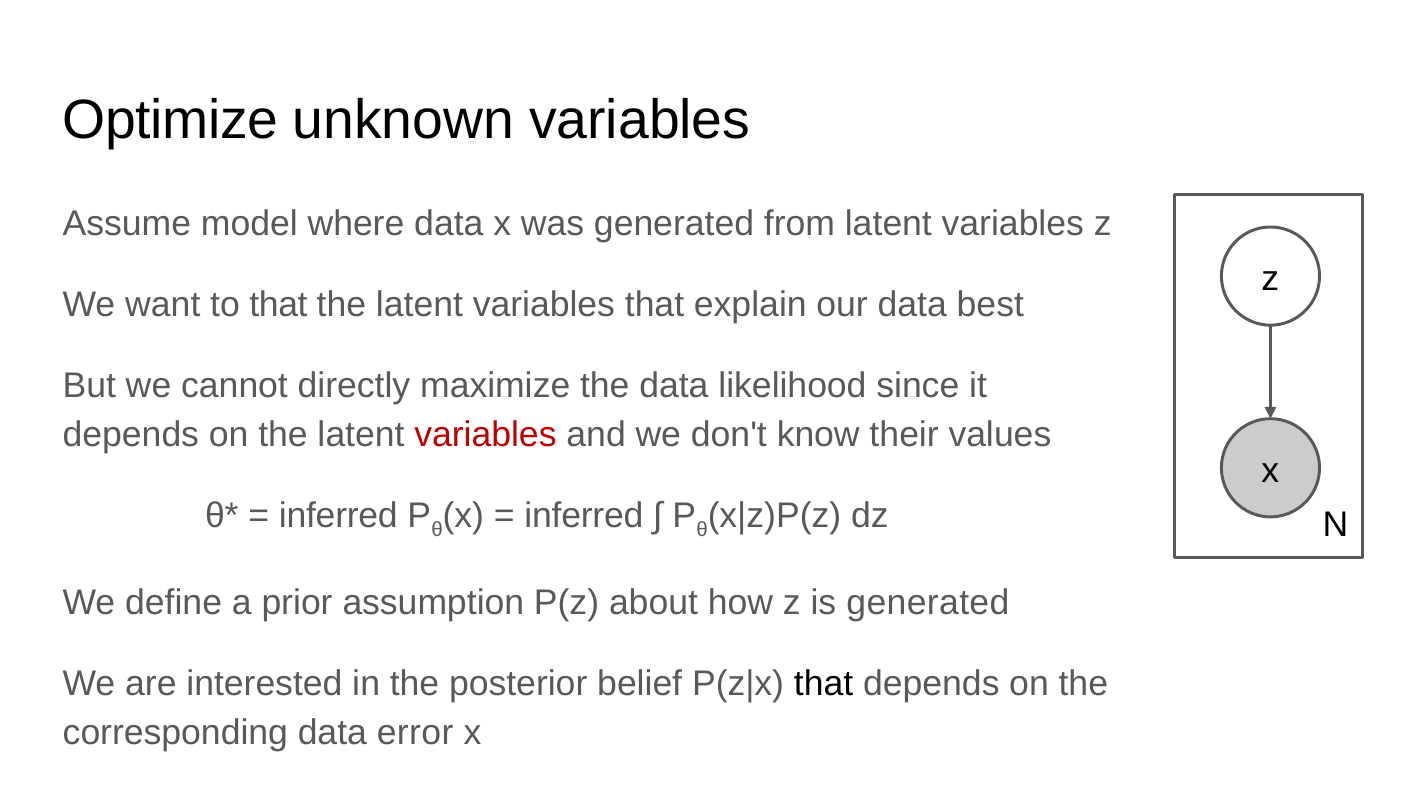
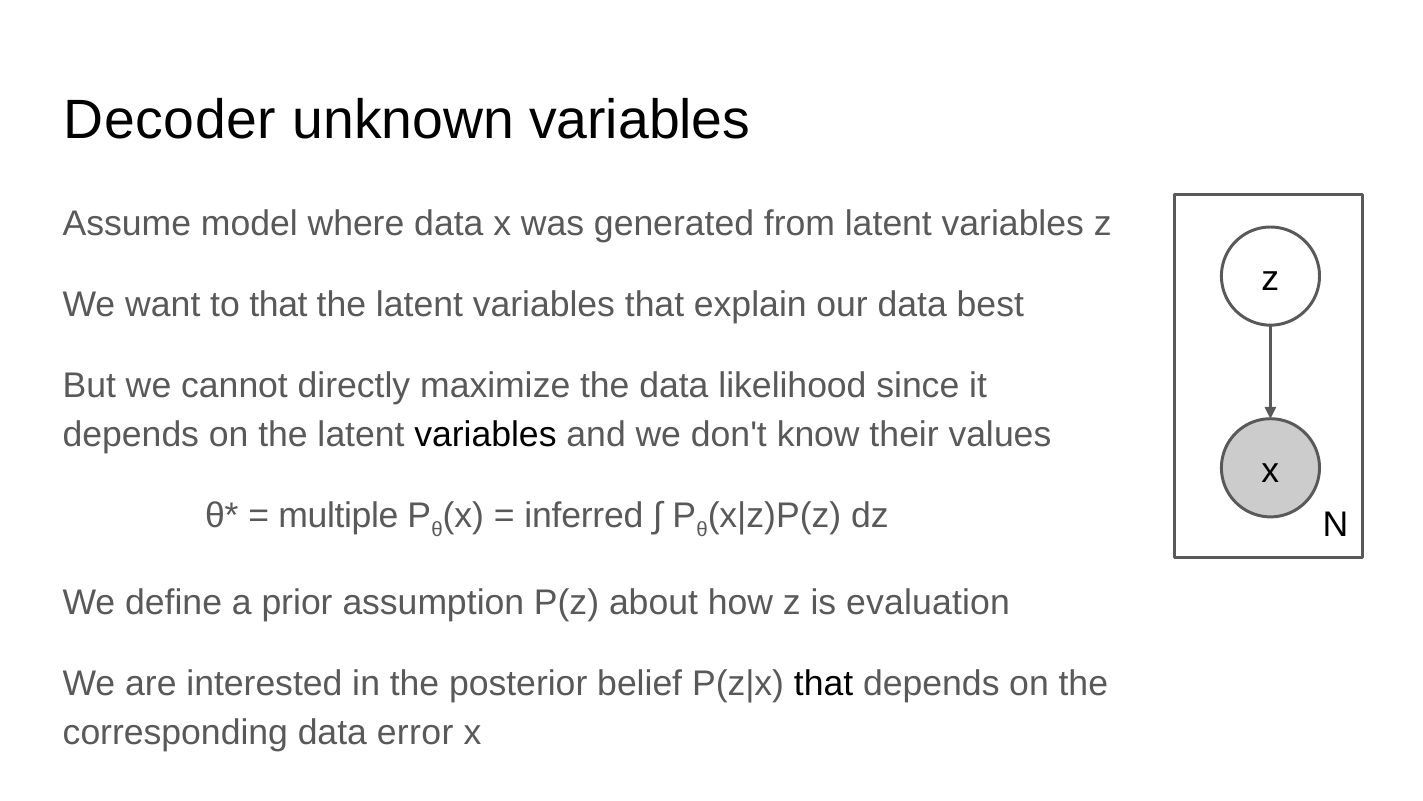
Optimize: Optimize -> Decoder (170, 121)
variables colour: red -> black (485, 434)
inferred: inferred -> multiple (338, 516)
is generated: generated -> evaluation (928, 602)
